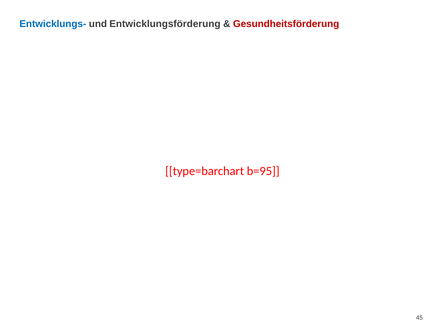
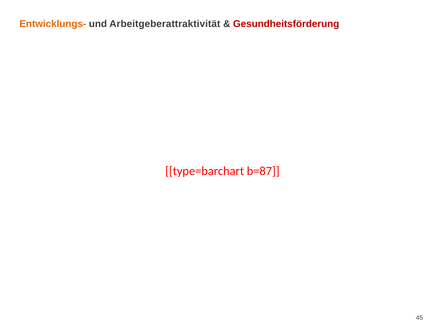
Entwicklungs- colour: blue -> orange (53, 24)
Entwicklungsförderung: Entwicklungsförderung -> Arbeitgeberattraktivität (165, 24)
b=95: b=95 -> b=87 (263, 171)
